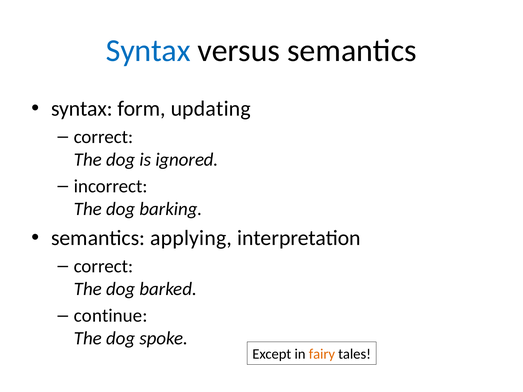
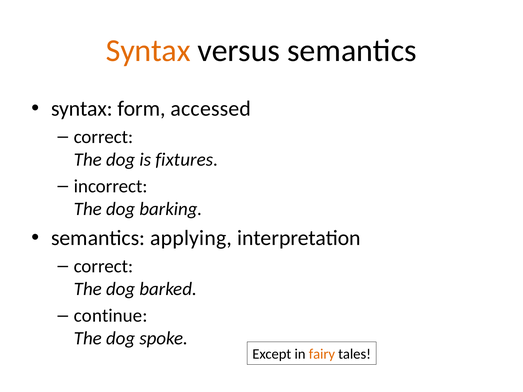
Syntax colour: blue -> orange (148, 51)
updating: updating -> accessed (211, 109)
ignored: ignored -> fixtures (187, 160)
